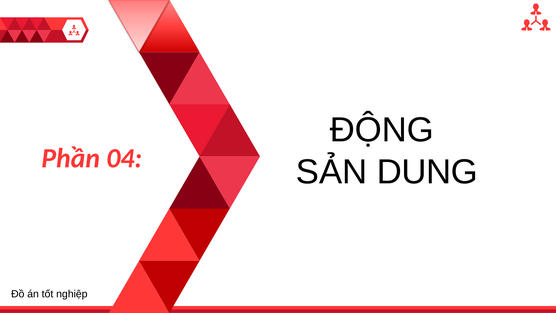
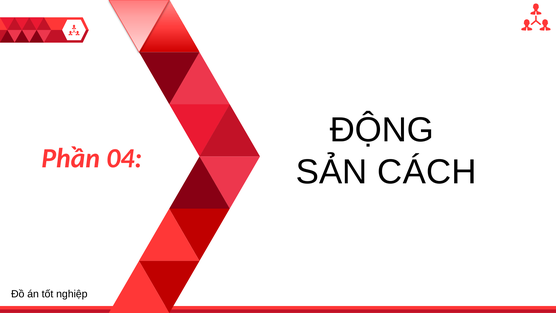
DUNG: DUNG -> CÁCH (427, 172)
